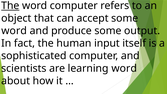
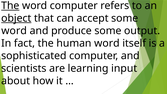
object underline: none -> present (16, 18)
human input: input -> word (107, 43)
learning word: word -> input (124, 68)
